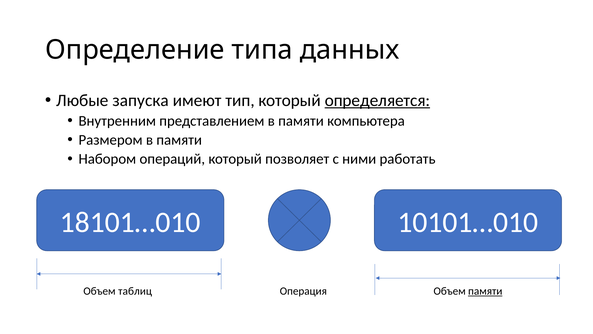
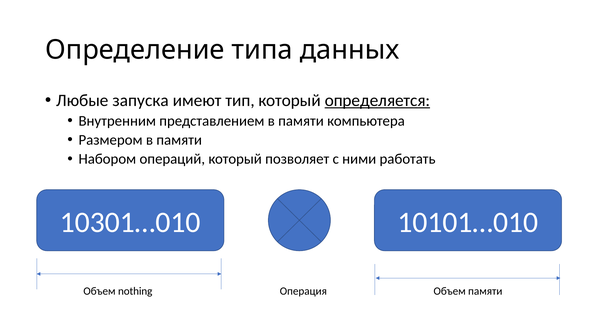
18101…010: 18101…010 -> 10301…010 (130, 222)
таблиц: таблиц -> nothing (135, 291)
памяти underline: present -> none (485, 291)
